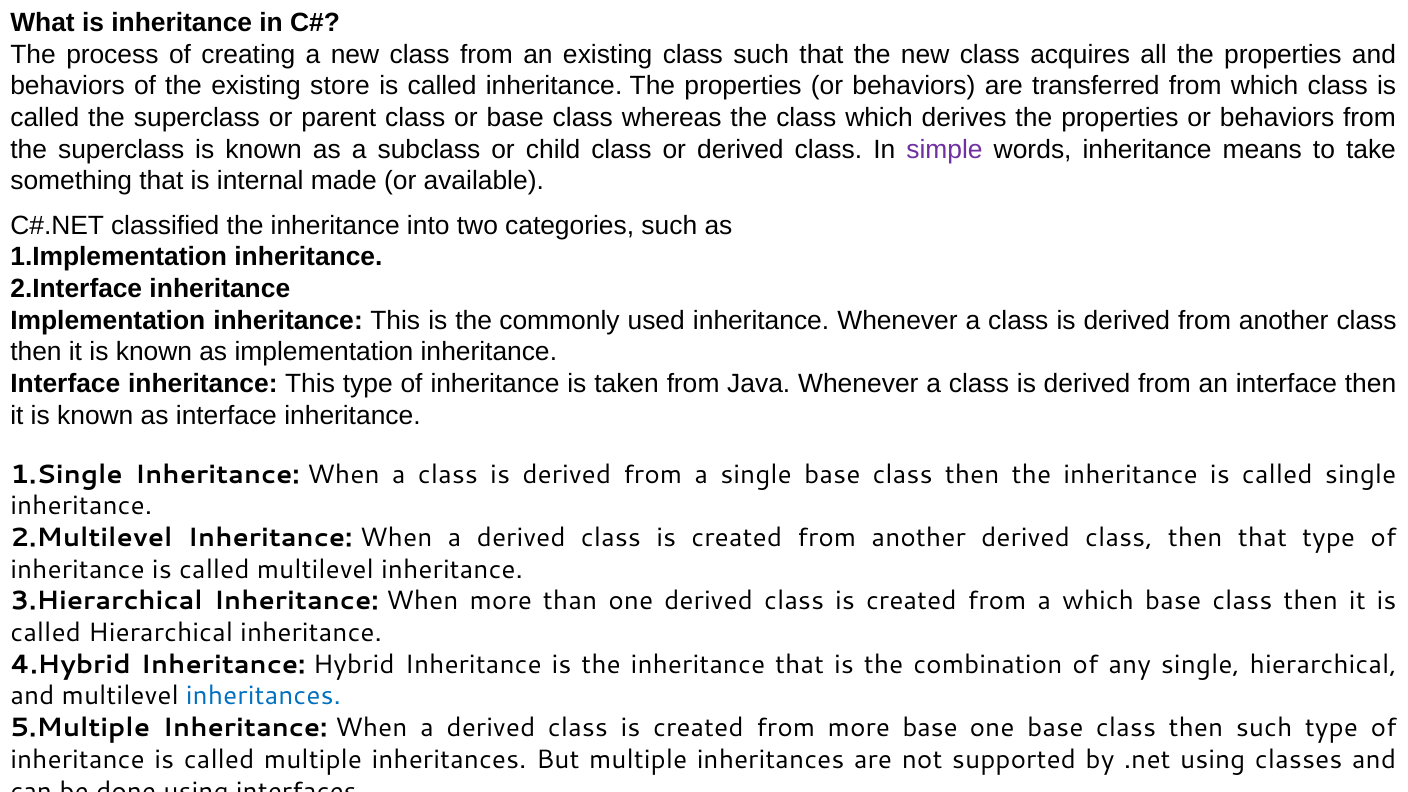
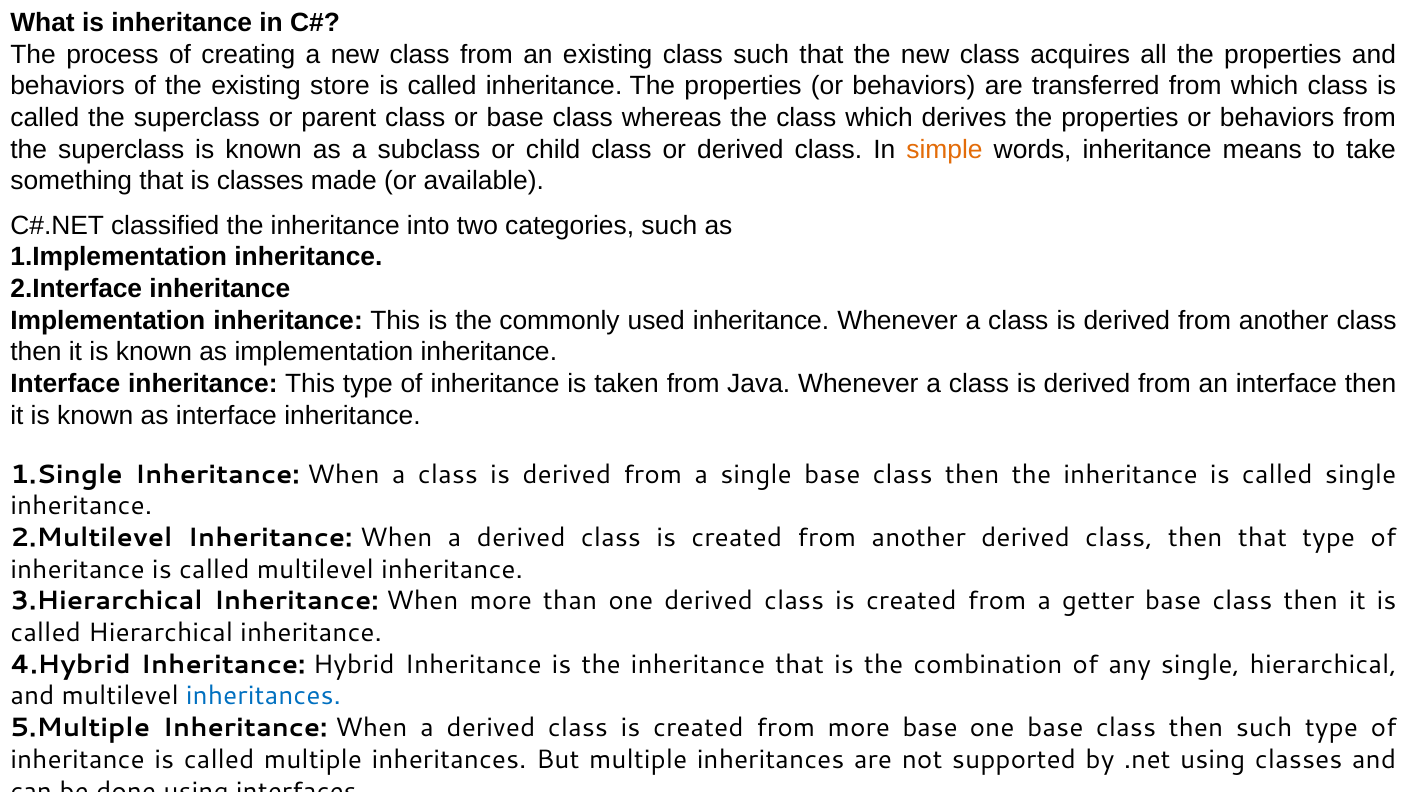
simple colour: purple -> orange (944, 150)
is internal: internal -> classes (260, 181)
a which: which -> getter (1098, 601)
